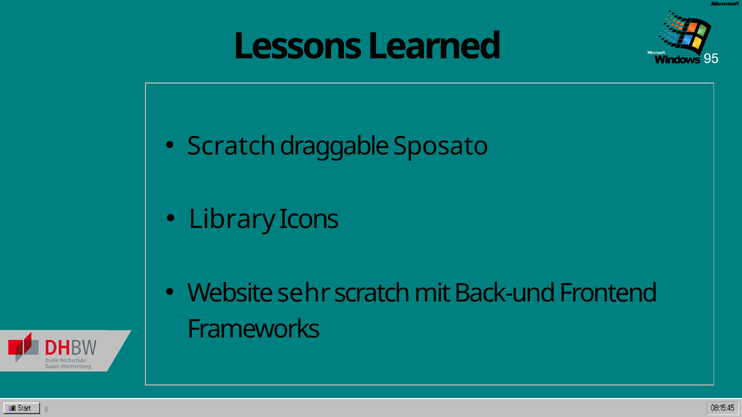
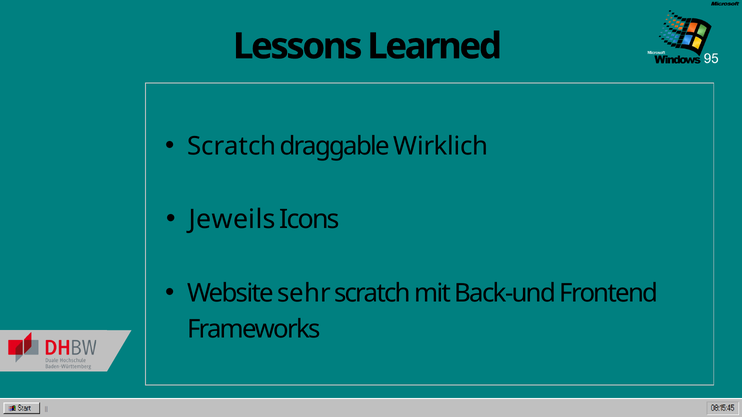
Sposato: Sposato -> Wirklich (441, 146)
Library: Library -> Jeweils (232, 220)
